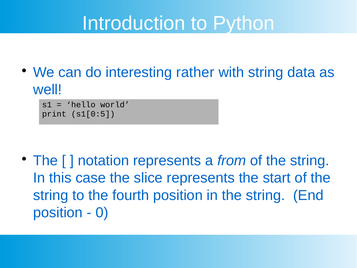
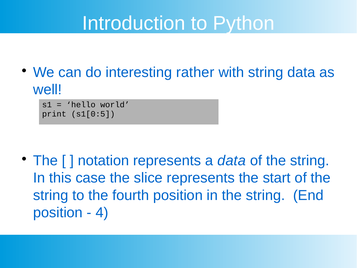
a from: from -> data (232, 161)
0: 0 -> 4 (102, 212)
